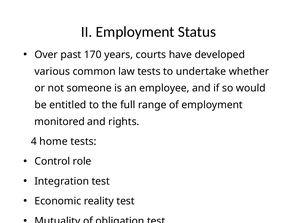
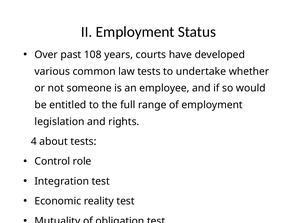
170: 170 -> 108 (93, 55)
monitored: monitored -> legislation (60, 121)
home: home -> about (54, 141)
